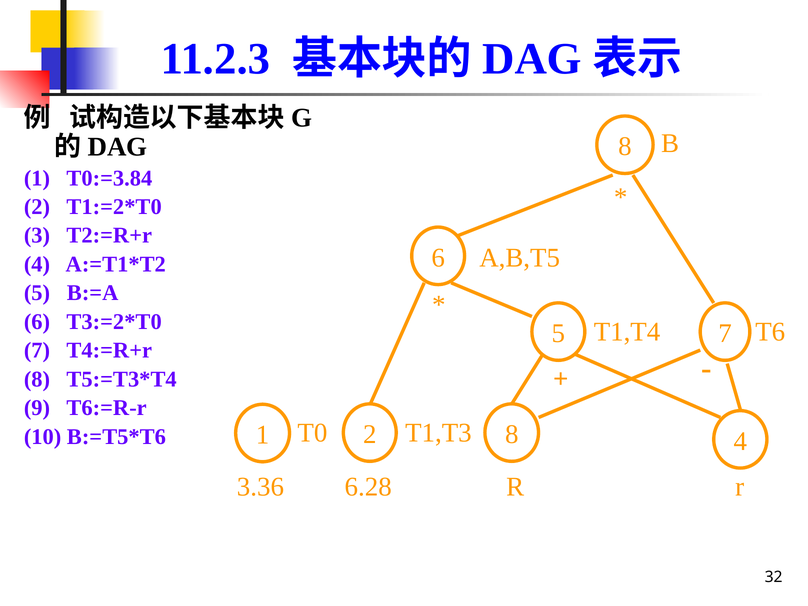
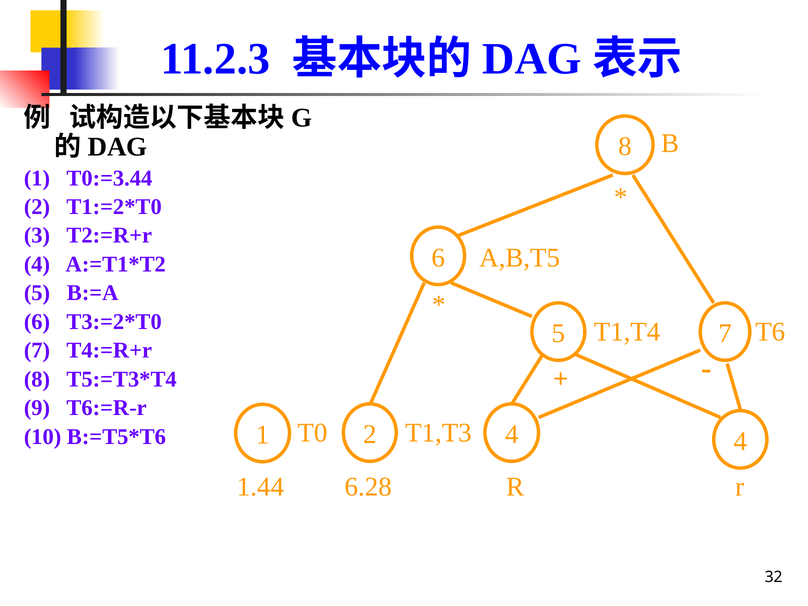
T0:=3.84: T0:=3.84 -> T0:=3.44 (109, 178)
T1,T3 8: 8 -> 4 (512, 434)
3.36: 3.36 -> 1.44 (260, 487)
